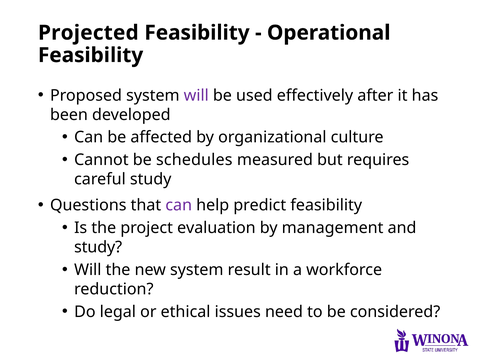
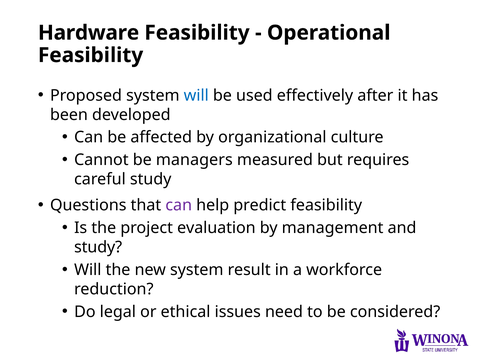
Projected: Projected -> Hardware (89, 33)
will colour: purple -> blue (196, 95)
schedules: schedules -> managers (194, 160)
